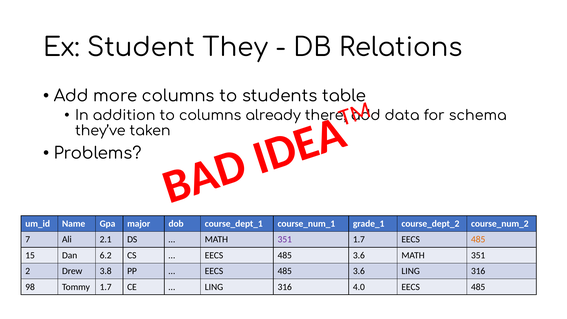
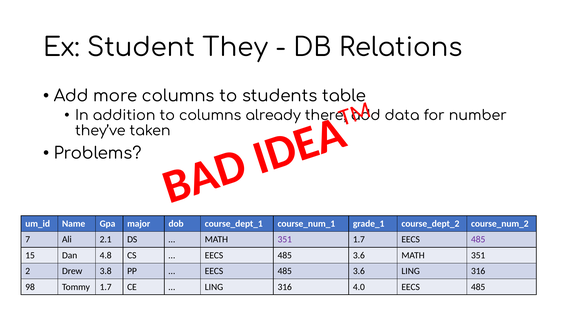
schema: schema -> number (478, 115)
485 colour: orange -> purple (478, 239)
6.2: 6.2 -> 4.8 (106, 255)
